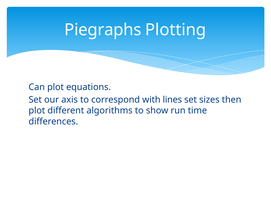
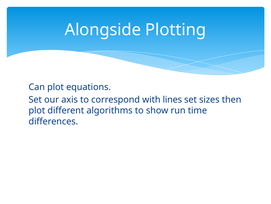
Piegraphs: Piegraphs -> Alongside (103, 30)
